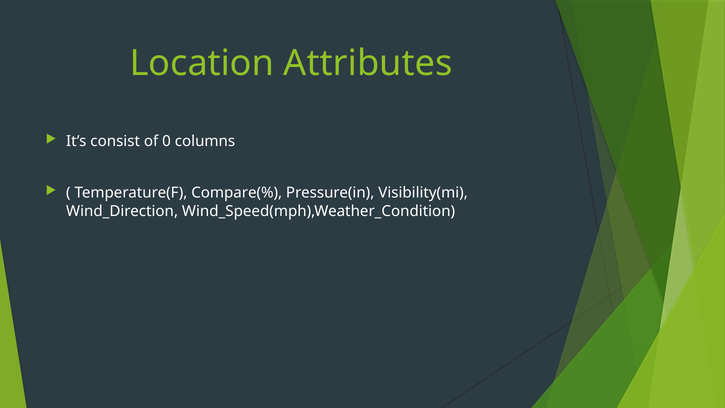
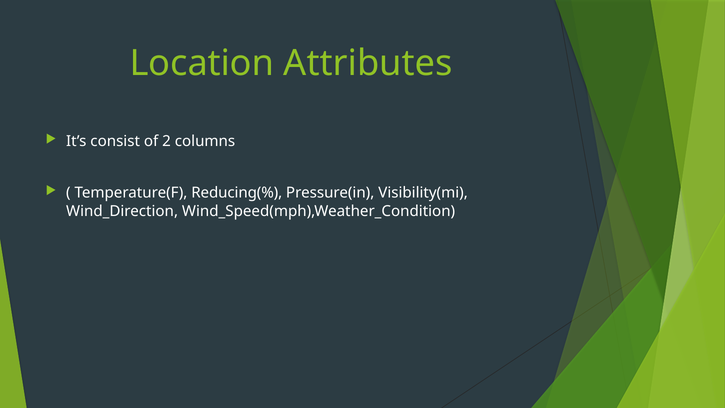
0: 0 -> 2 (166, 141)
Compare(%: Compare(% -> Reducing(% (237, 193)
